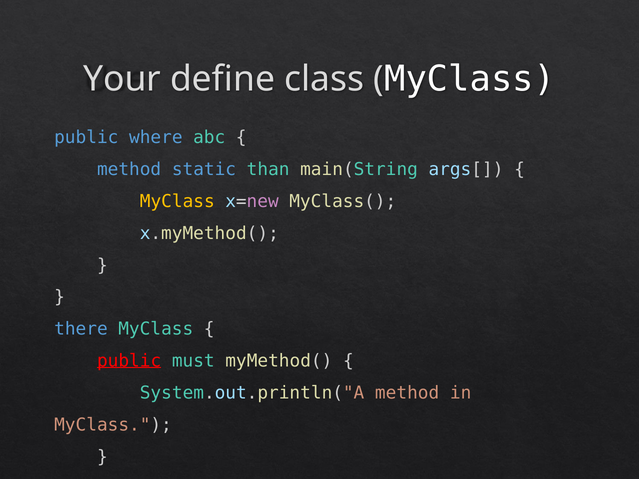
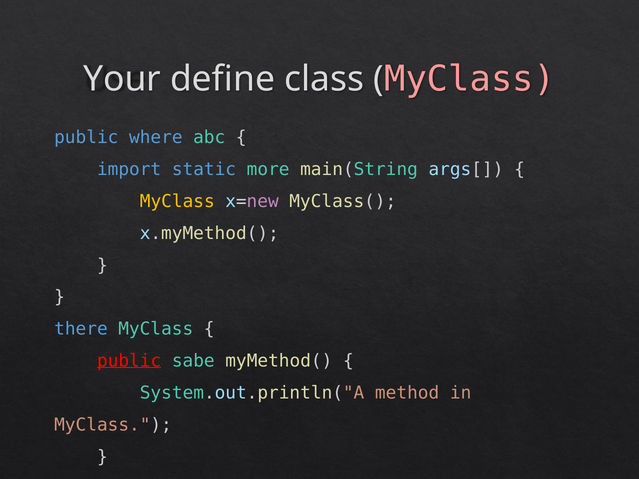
MyClass colour: white -> pink (470, 79)
method: method -> import (129, 169)
than: than -> more (268, 169)
must: must -> sabe (193, 361)
